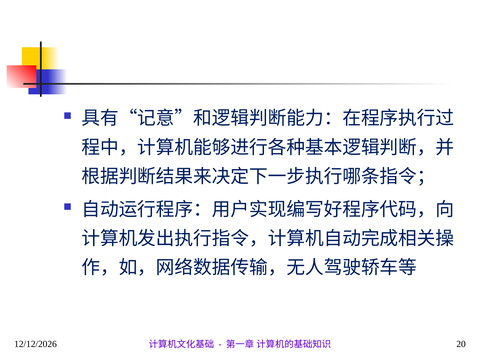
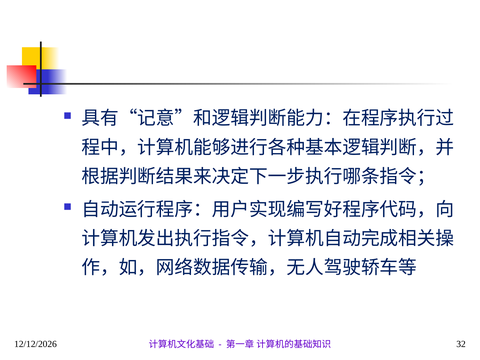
20: 20 -> 32 (461, 344)
